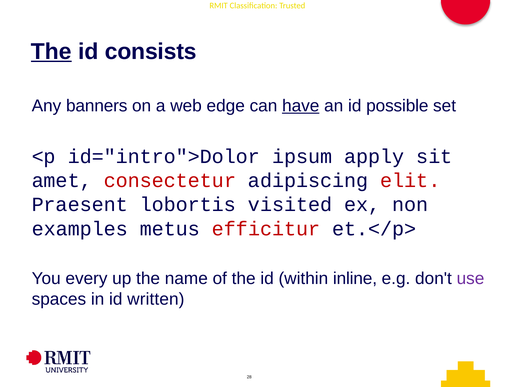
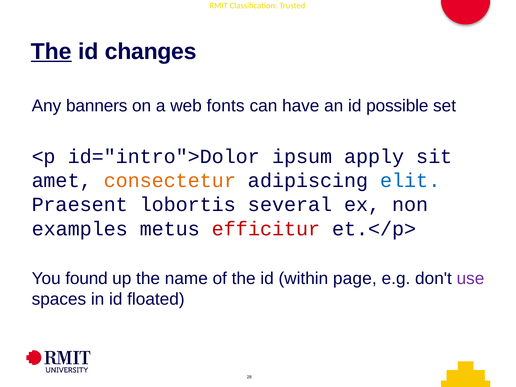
consists: consists -> changes (151, 52)
edge: edge -> fonts (226, 106)
have underline: present -> none (301, 106)
consectetur colour: red -> orange (170, 181)
elit colour: red -> blue (410, 181)
visited: visited -> several (290, 205)
every: every -> found (87, 278)
inline: inline -> page (355, 278)
written: written -> floated (156, 299)
